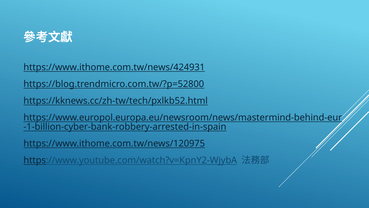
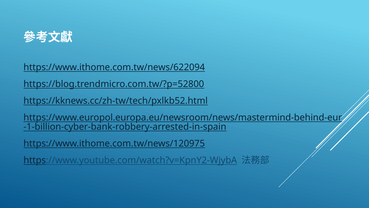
https://www.ithome.com.tw/news/424931: https://www.ithome.com.tw/news/424931 -> https://www.ithome.com.tw/news/622094 (114, 67)
